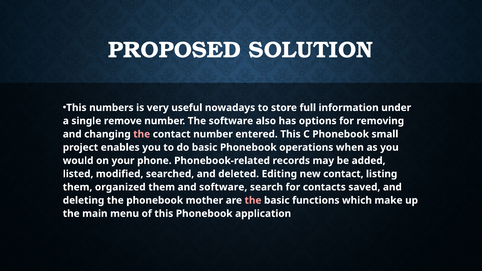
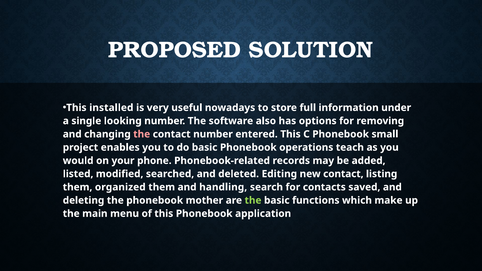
numbers: numbers -> installed (111, 108)
remove: remove -> looking (123, 121)
when: when -> teach (350, 147)
and software: software -> handling (223, 187)
the colour: pink -> light green (253, 200)
